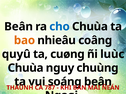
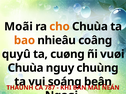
Beân: Beân -> Moãi (18, 27)
cho colour: blue -> orange (60, 27)
luùc: luùc -> vuøi (112, 54)
